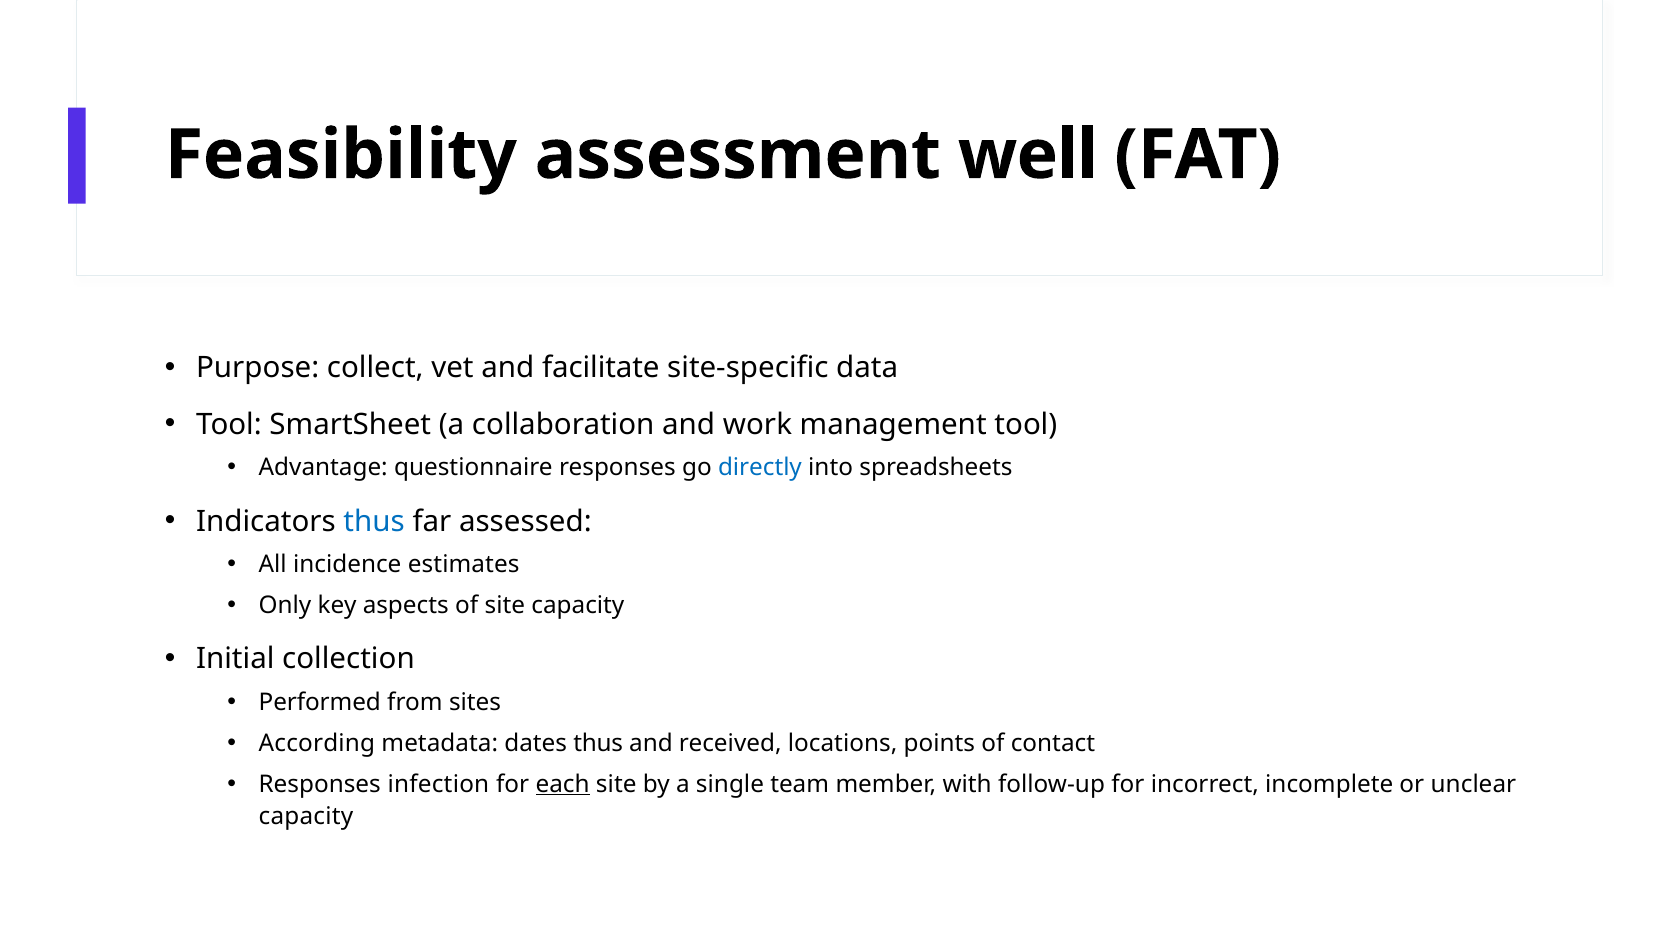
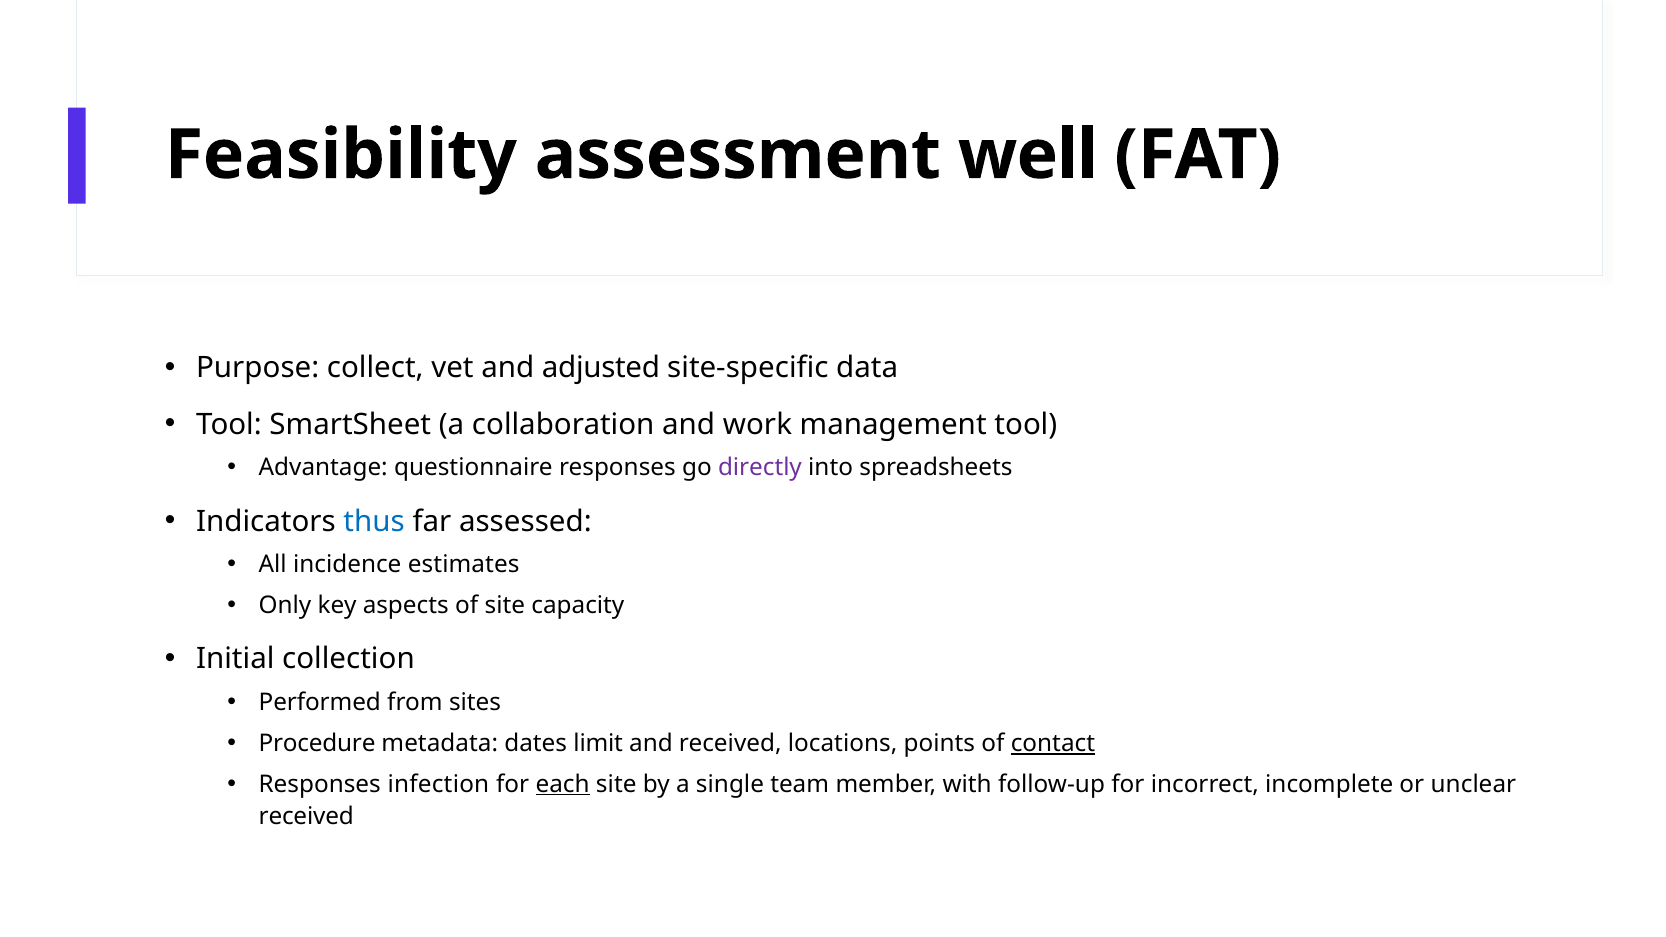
facilitate: facilitate -> adjusted (601, 368)
directly colour: blue -> purple (760, 468)
According: According -> Procedure (317, 744)
dates thus: thus -> limit (598, 744)
contact underline: none -> present (1053, 744)
capacity: capacity -> received (306, 816)
